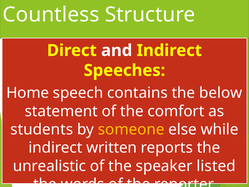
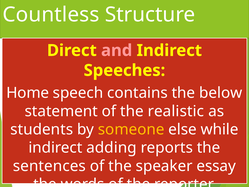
and colour: white -> pink (117, 50)
comfort: comfort -> realistic (176, 111)
written: written -> adding (112, 148)
unrealistic: unrealistic -> sentences (49, 166)
listed: listed -> essay (216, 166)
